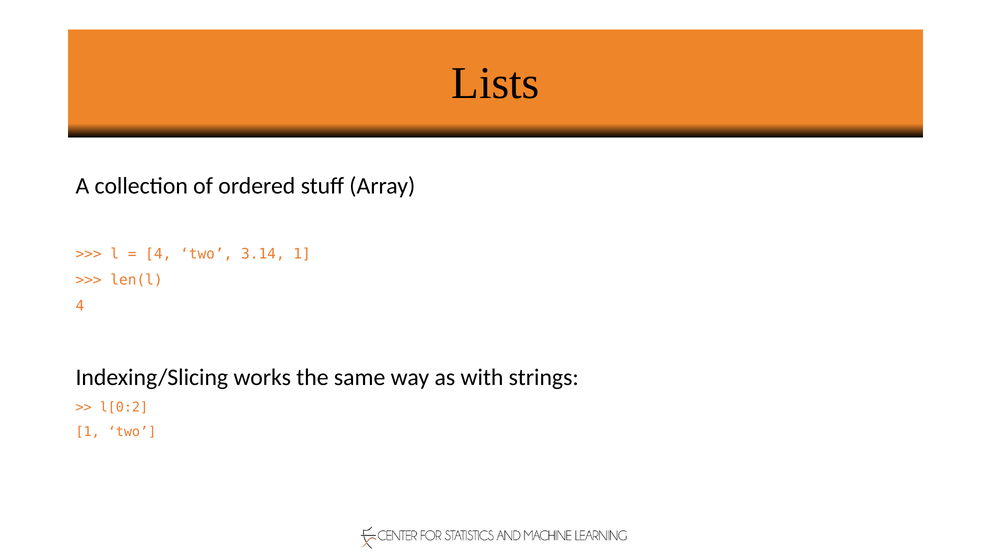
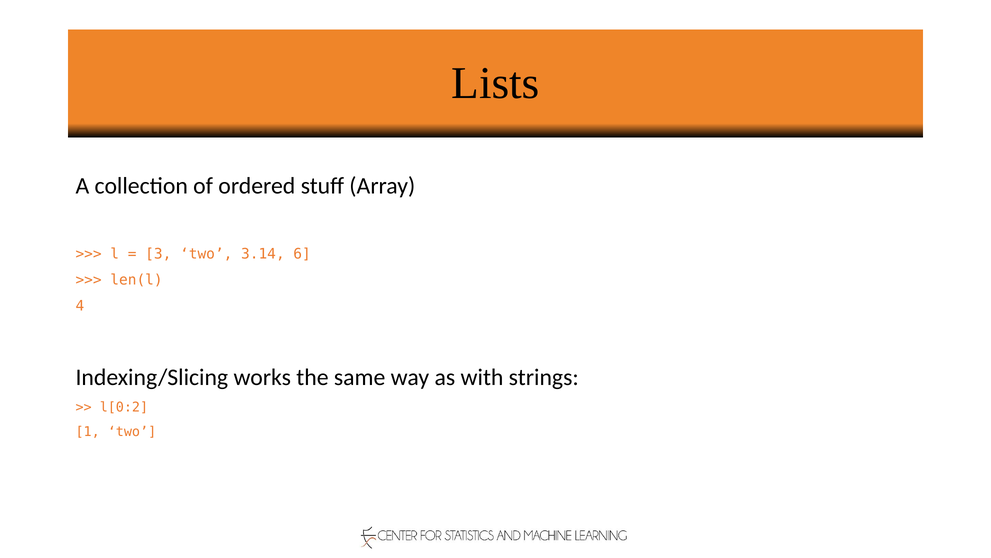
4: 4 -> 3 (158, 254)
3.14 1: 1 -> 6 (302, 254)
